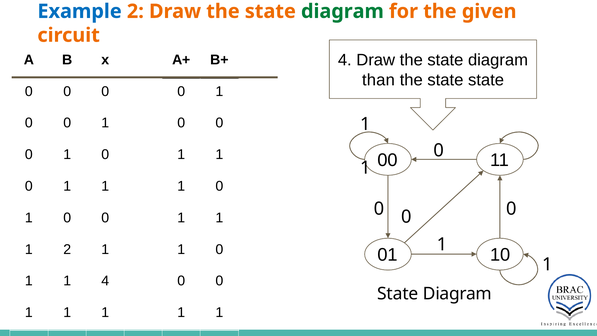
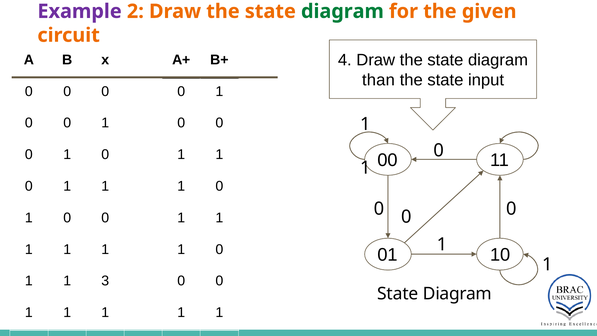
Example colour: blue -> purple (80, 11)
state state: state -> input (486, 80)
2: 2 -> 1 (67, 249)
1 4: 4 -> 3 (105, 281)
